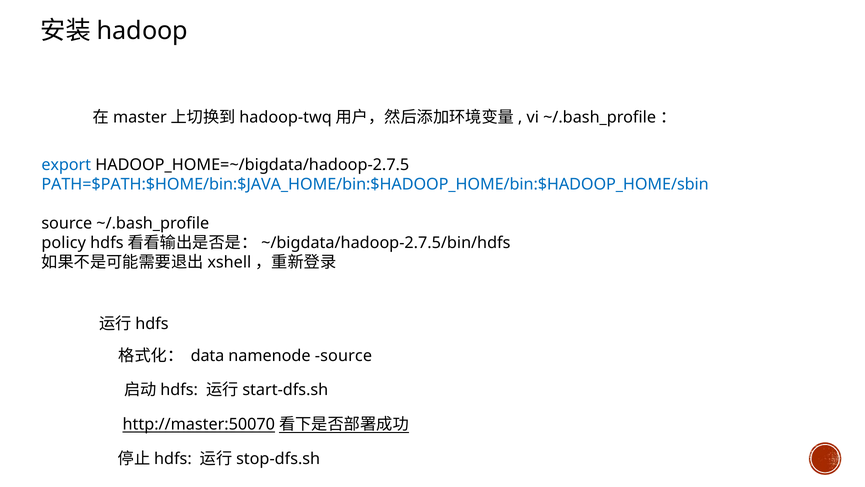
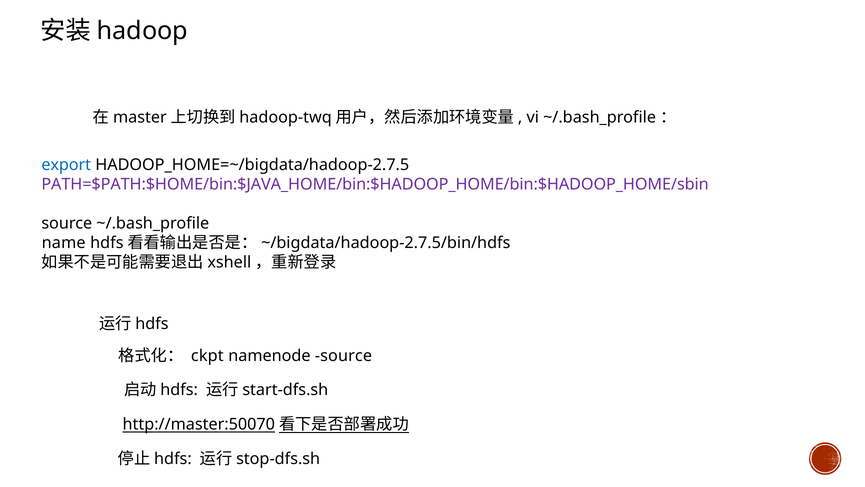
PATH=$PATH:$HOME/bin:$JAVA_HOME/bin:$HADOOP_HOME/bin:$HADOOP_HOME/sbin colour: blue -> purple (375, 184)
policy: policy -> name (64, 242)
data: data -> ckpt (207, 356)
